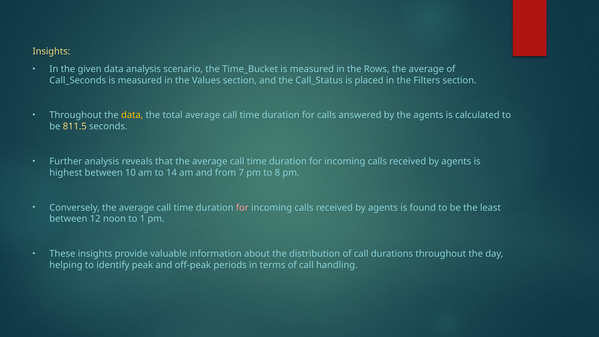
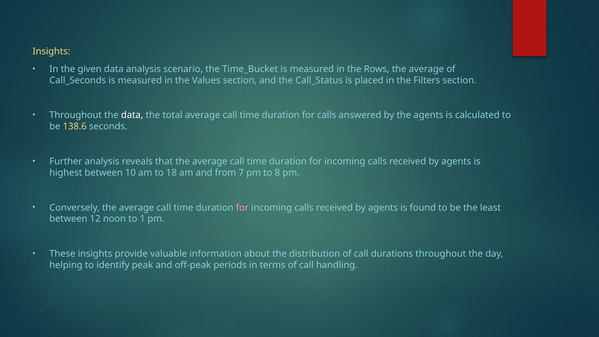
data colour: yellow -> white (132, 115)
811.5: 811.5 -> 138.6 (75, 126)
14: 14 -> 18 (171, 173)
